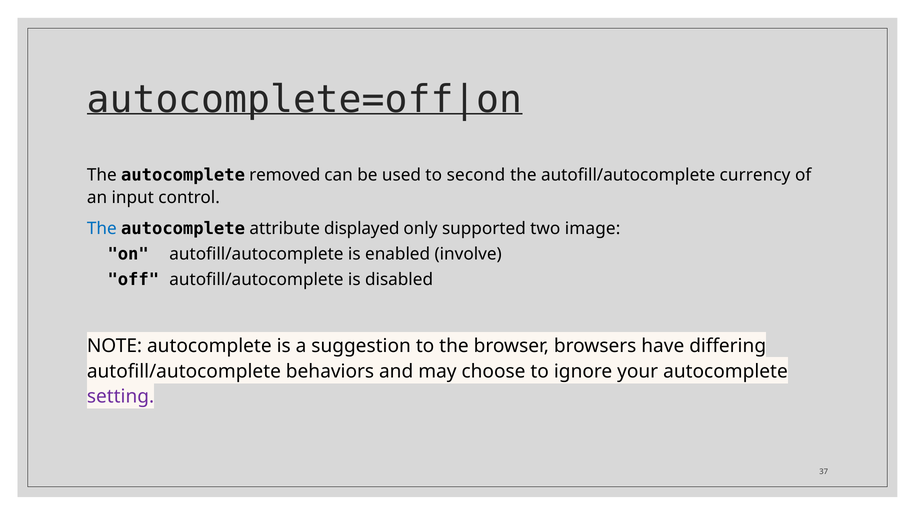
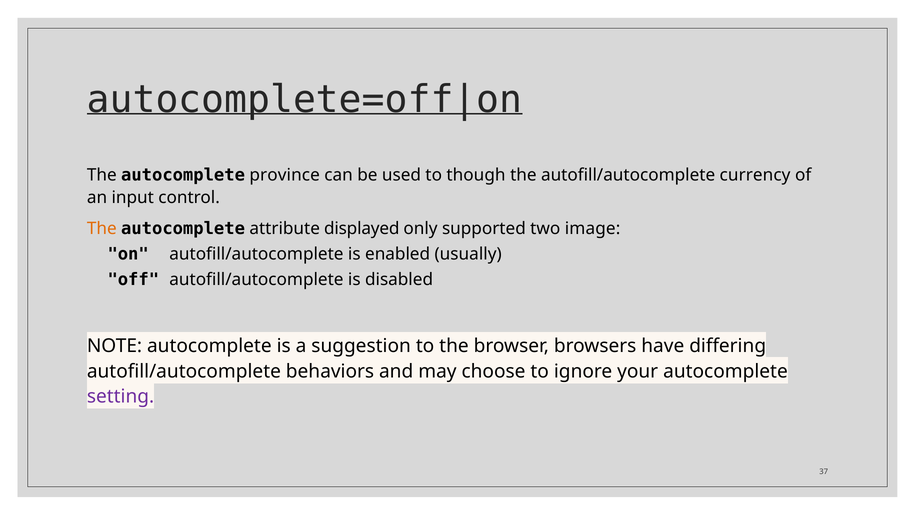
removed: removed -> province (285, 175)
second: second -> though (476, 175)
The colour: blue -> orange (102, 229)
involve: involve -> usually (468, 254)
